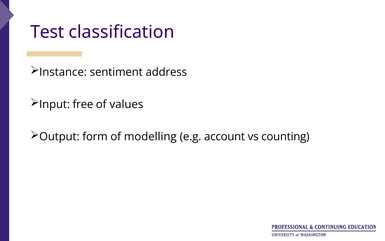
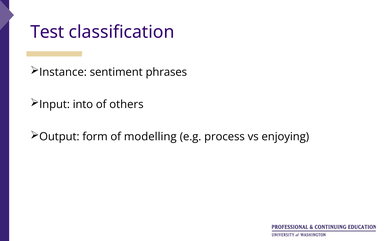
address: address -> phrases (166, 72)
free: free -> into (83, 104)
values: values -> others (126, 104)
account: account -> process (225, 137)
counting: counting -> enjoying (285, 137)
